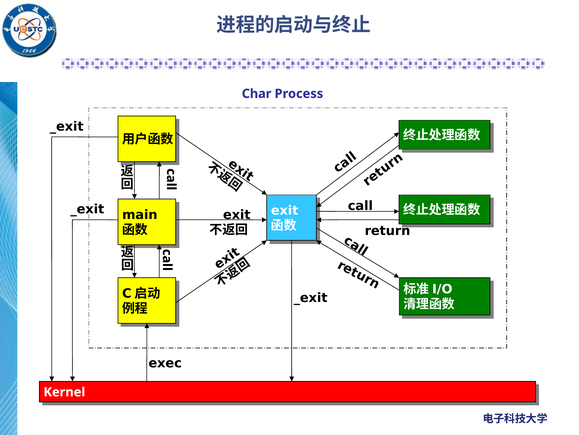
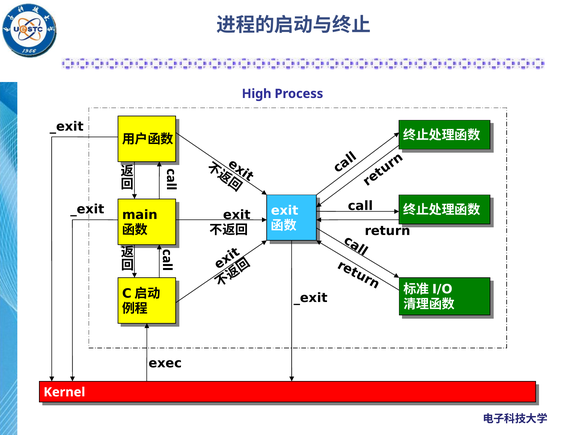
Char: Char -> High (257, 94)
